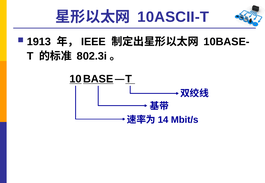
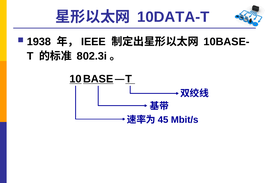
10ASCII-T: 10ASCII-T -> 10DATA-T (173, 17)
1913: 1913 -> 1938 (39, 42)
14: 14 -> 45 (163, 120)
